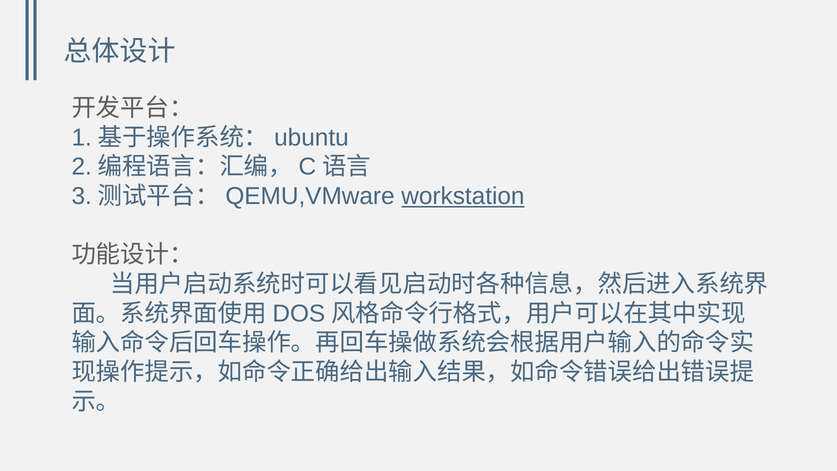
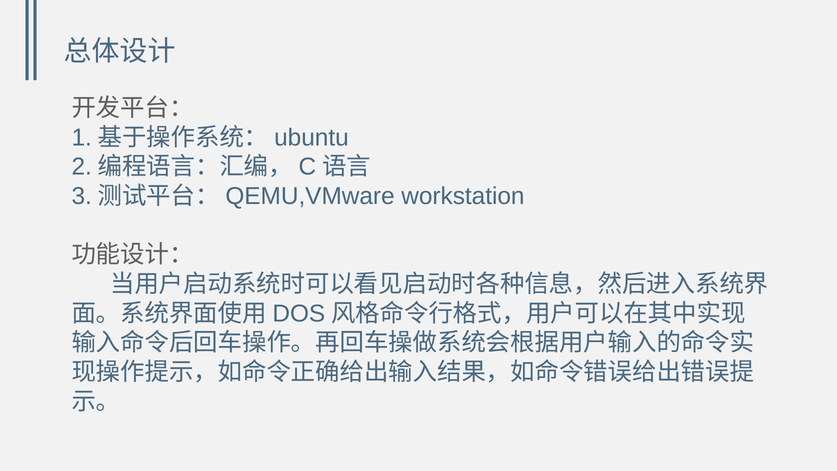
workstation underline: present -> none (463, 196)
